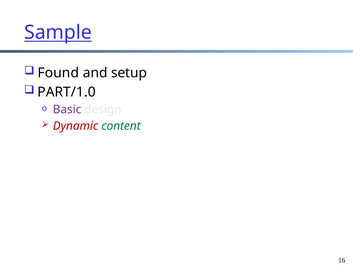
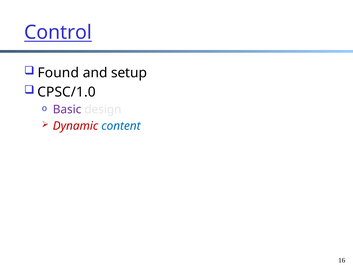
Sample: Sample -> Control (58, 32)
PART/1.0: PART/1.0 -> CPSC/1.0 (67, 92)
content colour: green -> blue (121, 126)
